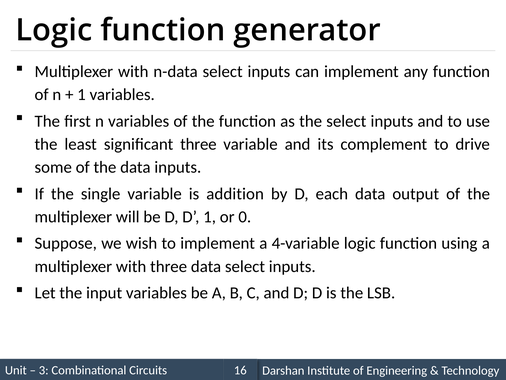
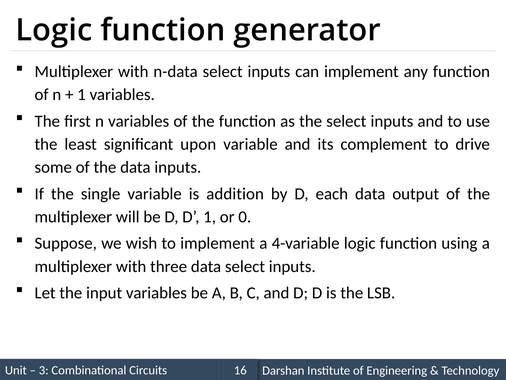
significant three: three -> upon (198, 144)
